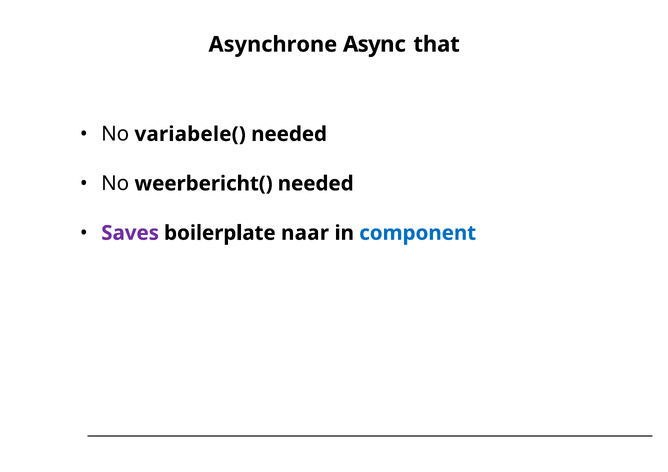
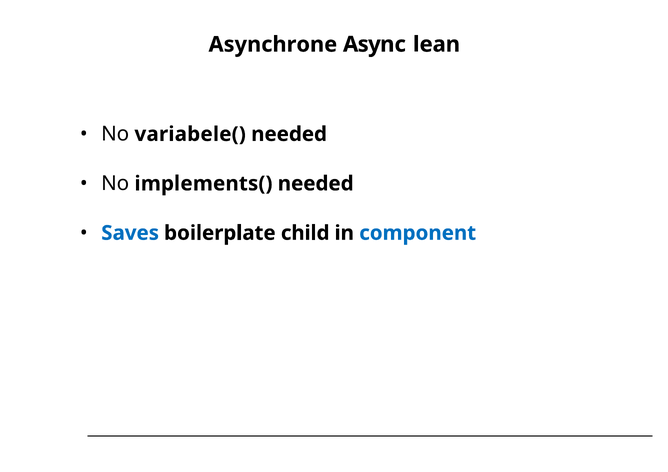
that: that -> lean (437, 44)
weerbericht(: weerbericht( -> implements( (203, 184)
Saves colour: purple -> blue (130, 233)
naar: naar -> child (305, 233)
